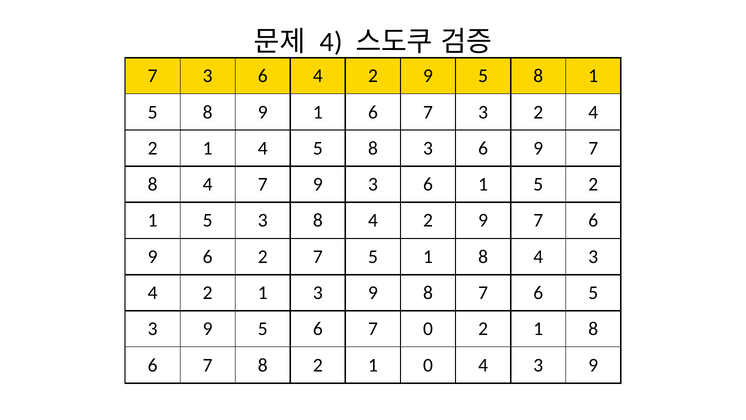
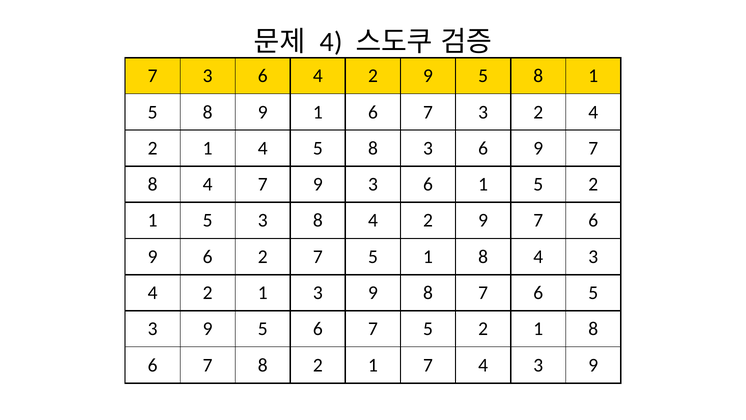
6 7 0: 0 -> 5 (428, 329)
1 0: 0 -> 7 (428, 365)
